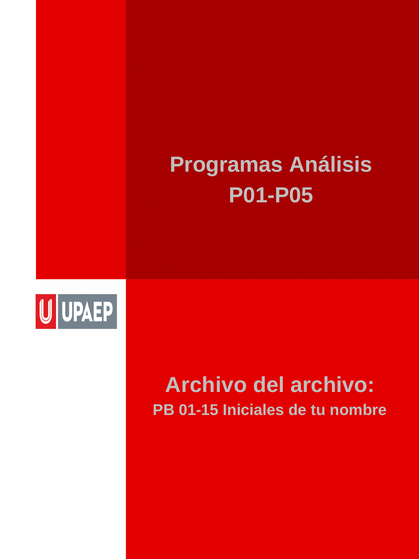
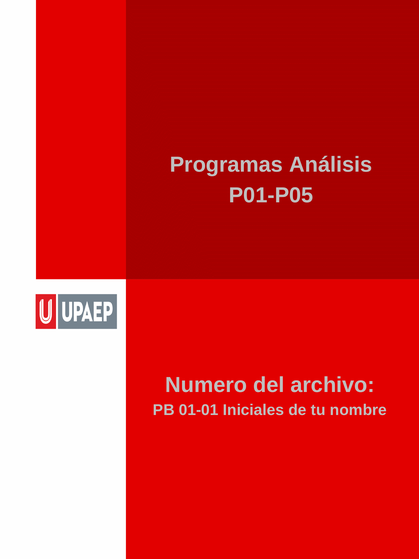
Archivo: Archivo -> Numero (206, 385)
01-15: 01-15 -> 01-01 (199, 410)
